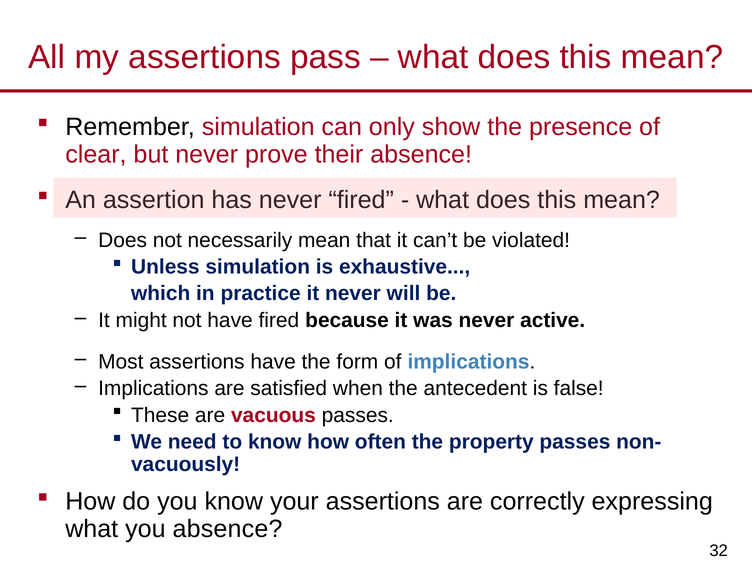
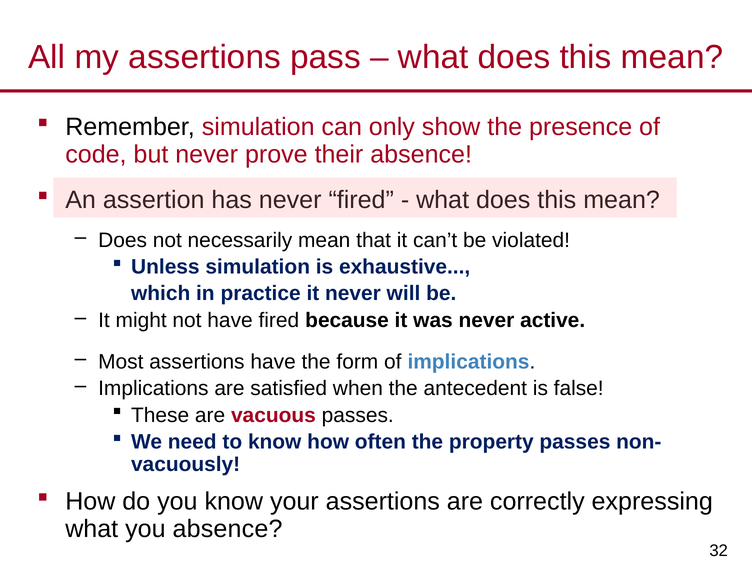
clear: clear -> code (96, 154)
